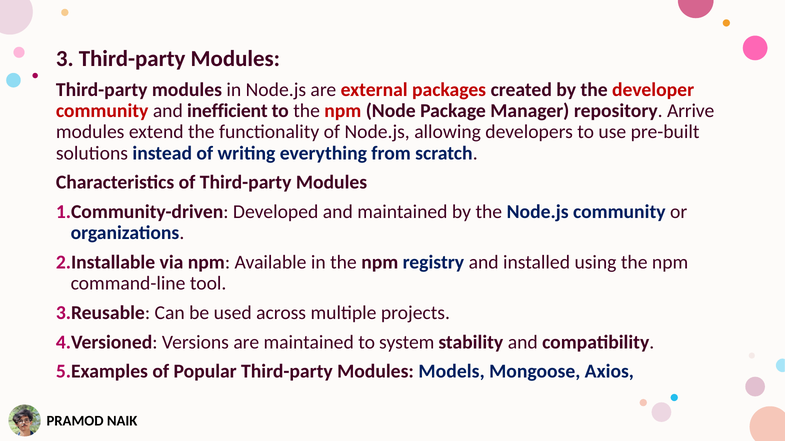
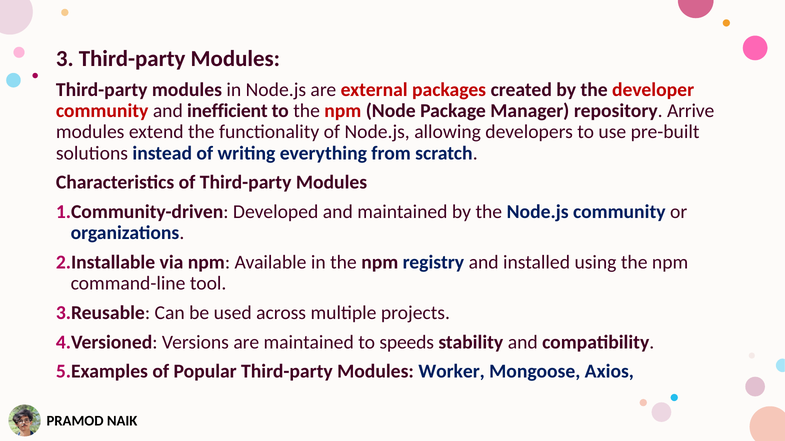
system: system -> speeds (407, 343)
Models: Models -> Worker (452, 372)
